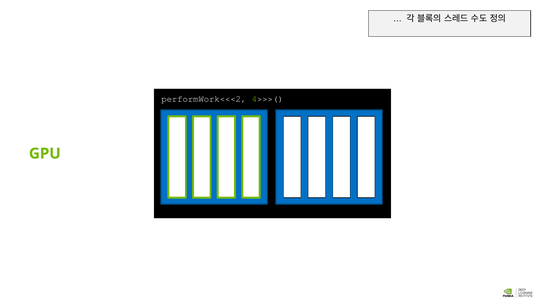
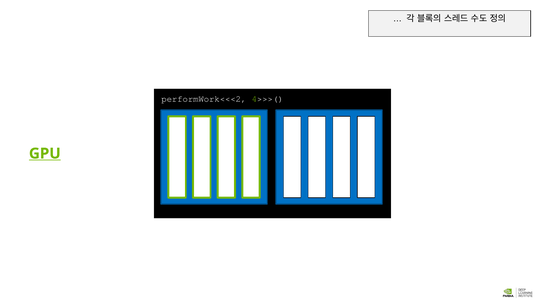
GPU underline: none -> present (45, 153)
